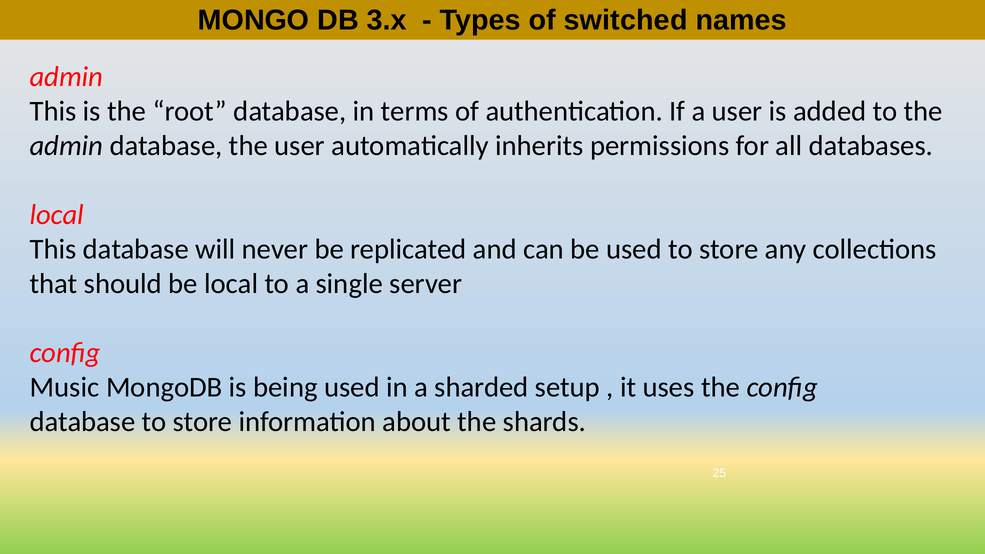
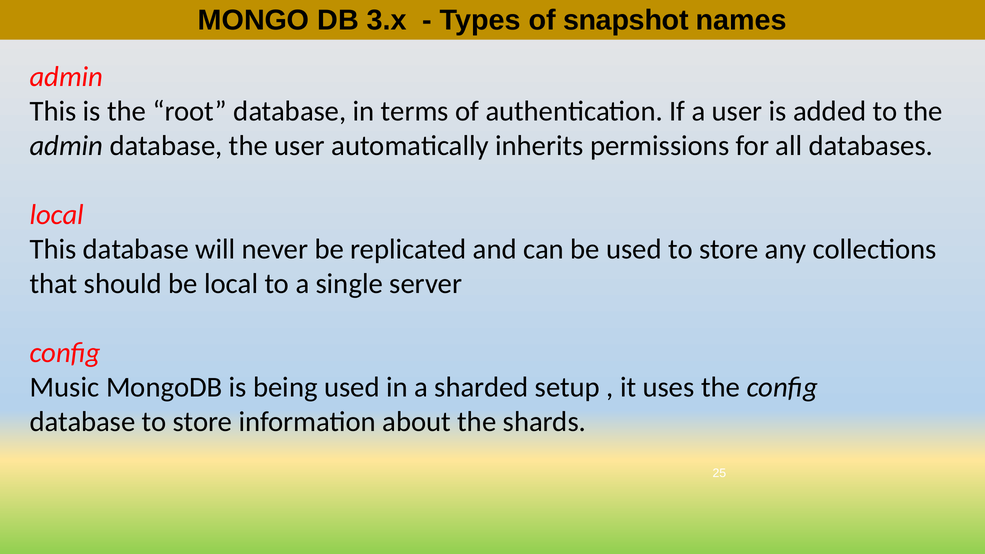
switched: switched -> snapshot (626, 20)
